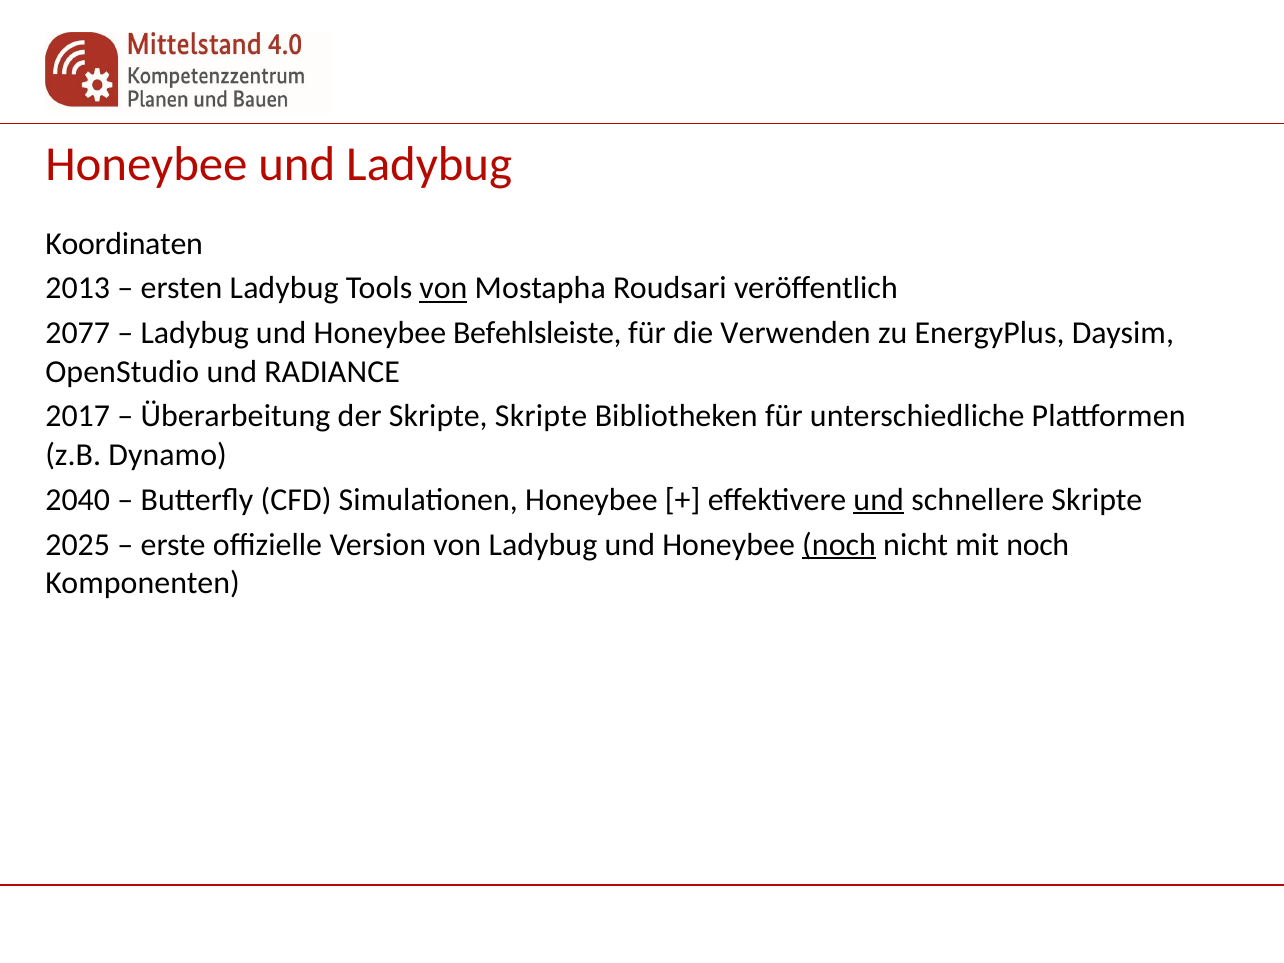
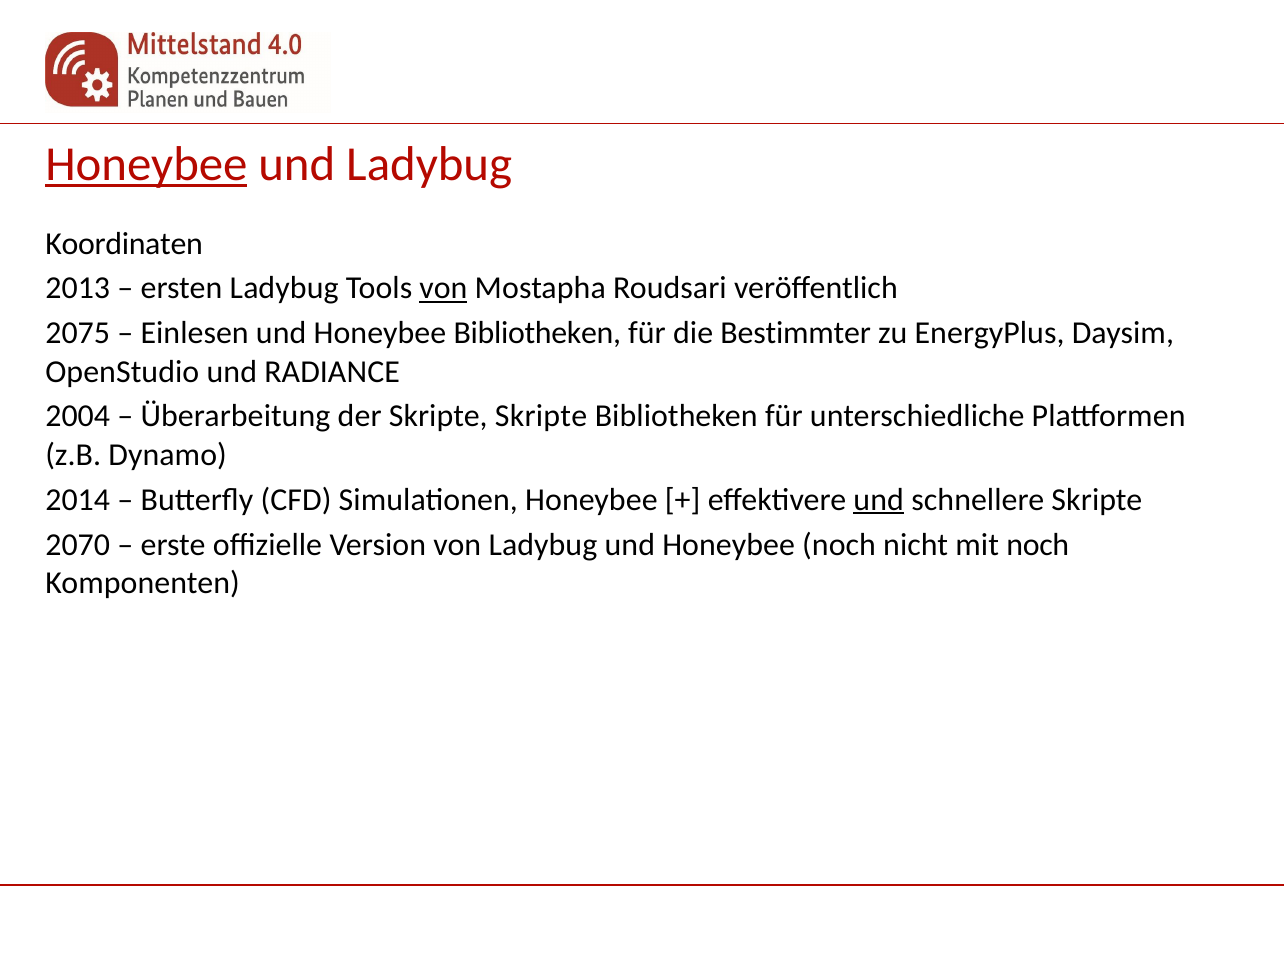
Honeybee underline: none -> present (146, 165)
2077: 2077 -> 2075 (78, 333)
Ladybug: Ladybug -> Einlesen (195, 333)
Honeybee Befehlsleiste: Befehlsleiste -> Bibliotheken (537, 333)
Verwenden: Verwenden -> Bestimmter (796, 333)
2017: 2017 -> 2004 (78, 416)
2040: 2040 -> 2014 (78, 500)
2025: 2025 -> 2070 (78, 545)
noch underline: present -> none (839, 545)
